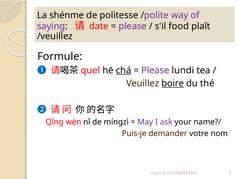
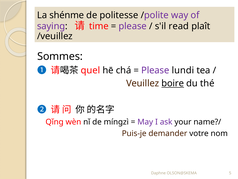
date: date -> time (99, 26)
food: food -> read (179, 26)
Formule: Formule -> Sommes (60, 56)
chá underline: present -> none (124, 70)
